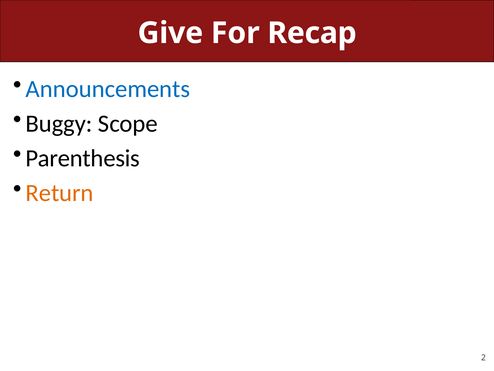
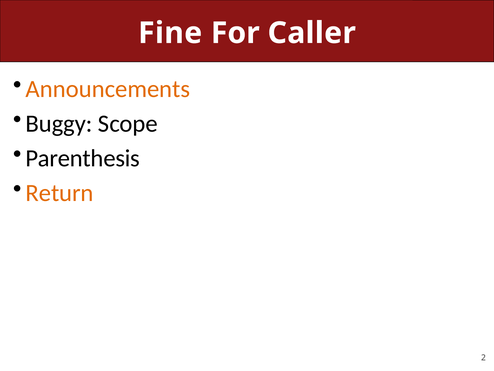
Give: Give -> Fine (170, 33)
Recap: Recap -> Caller (312, 33)
Announcements colour: blue -> orange (108, 89)
